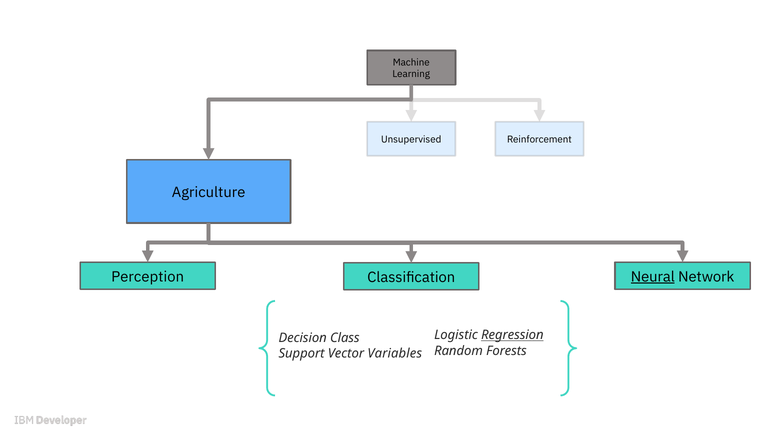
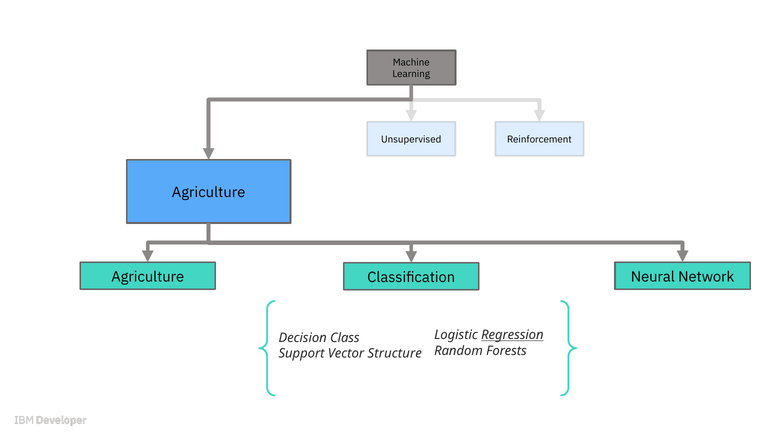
Perception: Perception -> Agriculture (148, 277)
Neural underline: present -> none (653, 277)
Variables: Variables -> Structure (395, 353)
